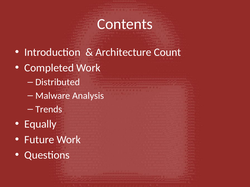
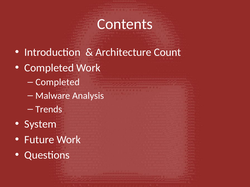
Distributed: Distributed -> Completed (58, 82)
Equally: Equally -> System (40, 124)
